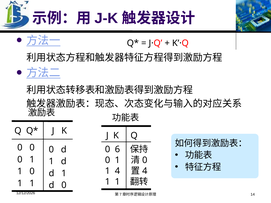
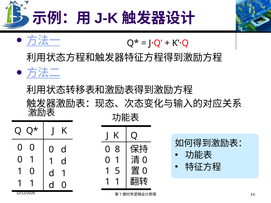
6: 6 -> 8 (117, 149)
4: 4 -> 0 (145, 171)
1 4: 4 -> 5 (117, 171)
